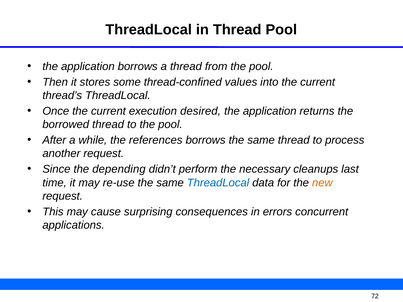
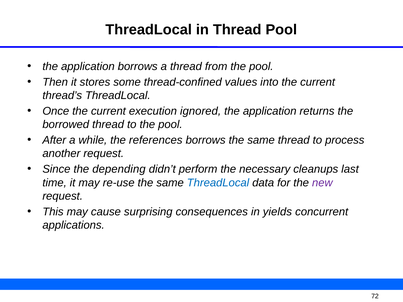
desired: desired -> ignored (201, 111)
new colour: orange -> purple (322, 183)
errors: errors -> yields (277, 212)
